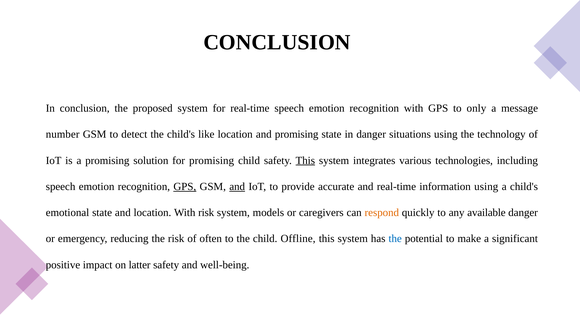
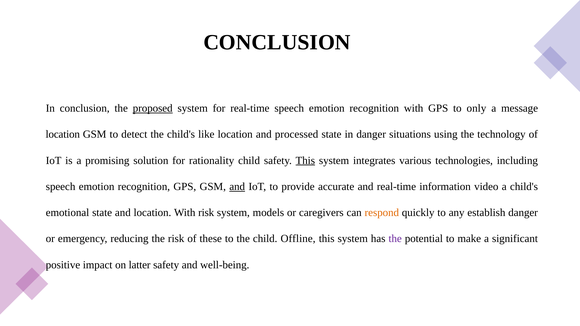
proposed underline: none -> present (153, 108)
number: number -> location (63, 134)
and promising: promising -> processed (297, 134)
for promising: promising -> rationality (212, 161)
GPS underline: present -> none (185, 187)
information using: using -> video (486, 187)
available: available -> establish (486, 213)
often: often -> these (211, 239)
the colour: blue -> purple (395, 239)
